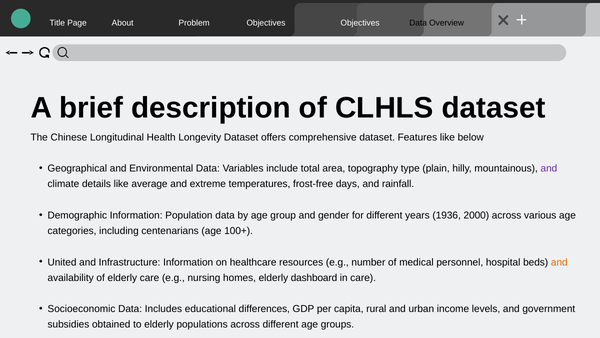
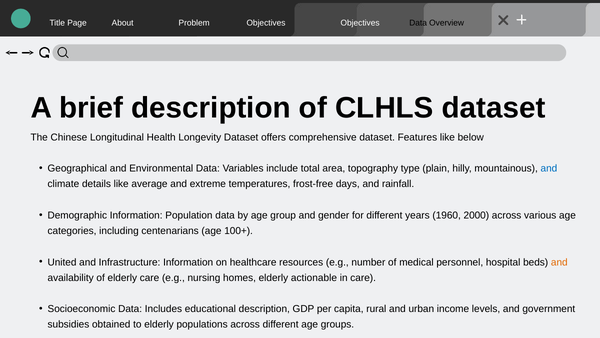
and colour: purple -> blue (549, 168)
1936: 1936 -> 1960 (447, 215)
dashboard: dashboard -> actionable (314, 277)
educational differences: differences -> description (264, 309)
